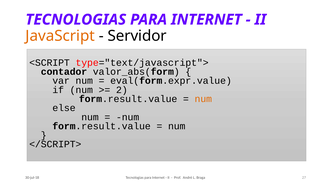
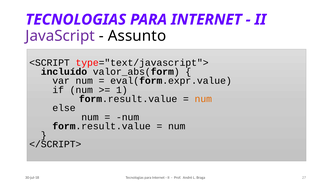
JavaScript colour: orange -> purple (60, 36)
Servidor: Servidor -> Assunto (137, 36)
contador: contador -> incluído (64, 72)
2: 2 -> 1 (122, 90)
